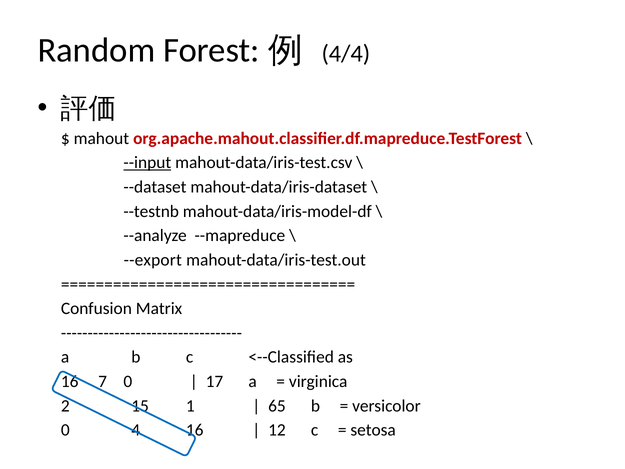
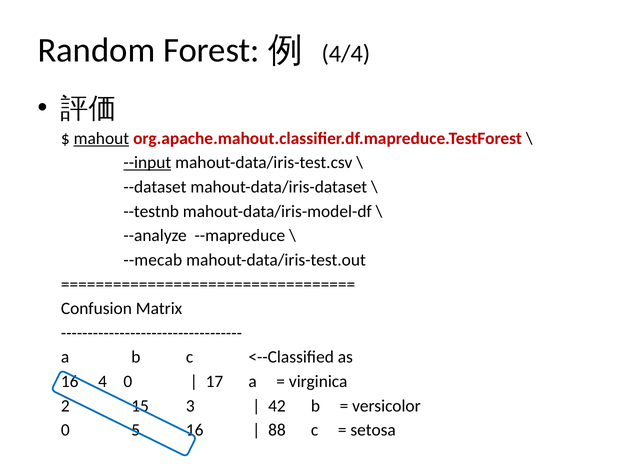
mahout underline: none -> present (101, 138)
--export: --export -> --mecab (153, 260)
7: 7 -> 4 (103, 381)
1: 1 -> 3 (190, 406)
65: 65 -> 42 (277, 406)
4: 4 -> 5 (136, 430)
12: 12 -> 88 (277, 430)
